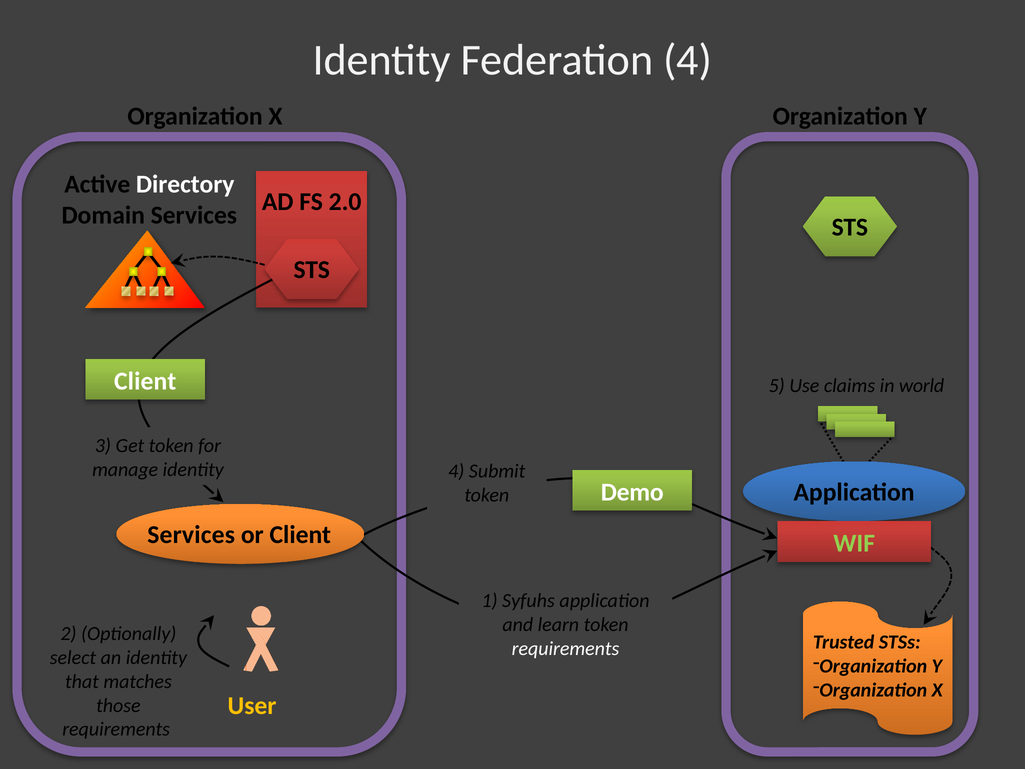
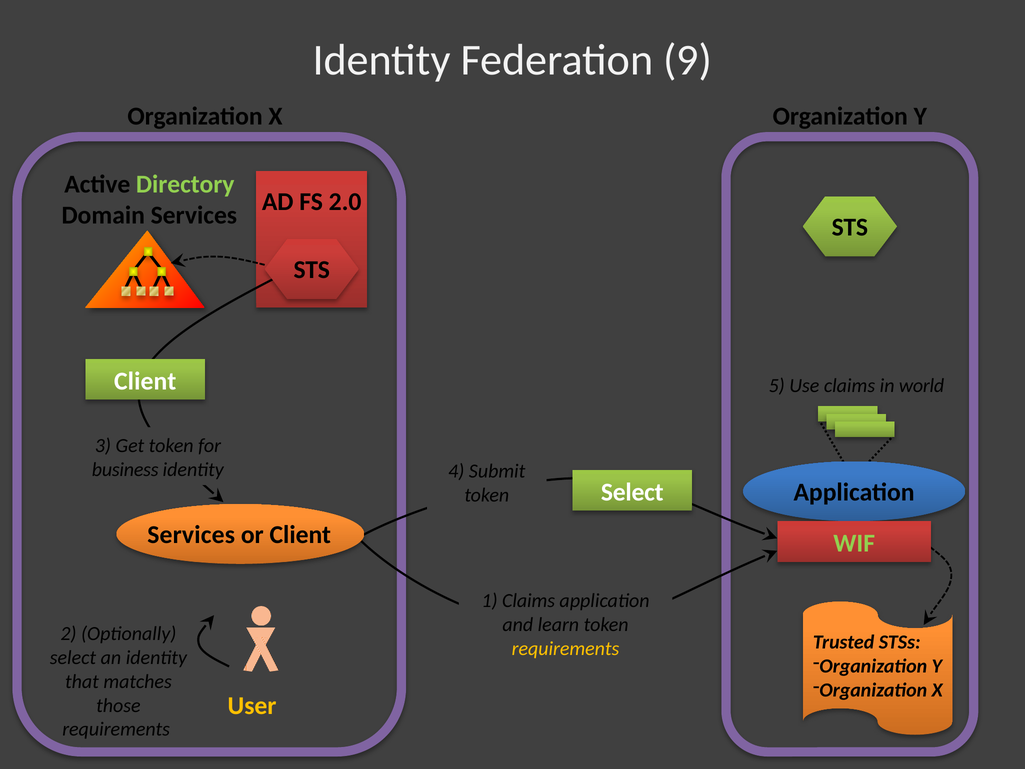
Federation 4: 4 -> 9 (688, 60)
Directory colour: white -> light green (185, 184)
manage: manage -> business (125, 469)
token Demo: Demo -> Select (632, 492)
1 Syfuhs: Syfuhs -> Claims (529, 600)
requirements colour: white -> yellow (566, 648)
